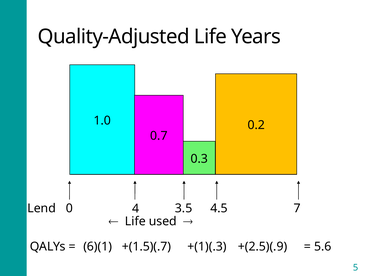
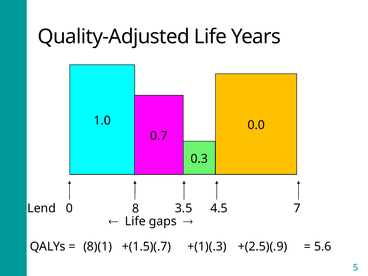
0.2: 0.2 -> 0.0 (256, 125)
4: 4 -> 8 (136, 209)
used: used -> gaps (163, 221)
6)(1: 6)(1 -> 8)(1 (98, 247)
